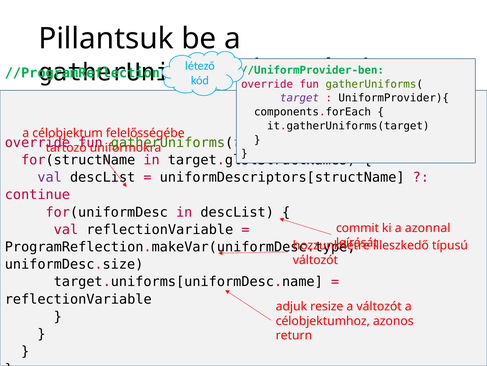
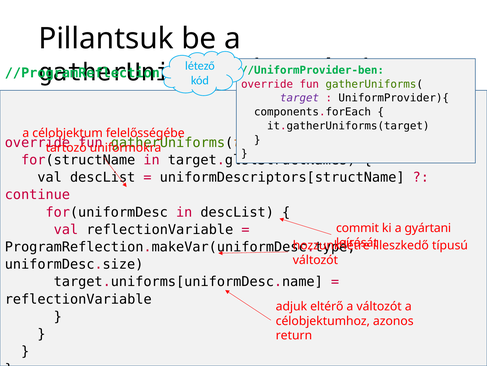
val colour: purple -> black (50, 177)
azonnal: azonnal -> gyártani (428, 228)
resize: resize -> eltérő (327, 306)
